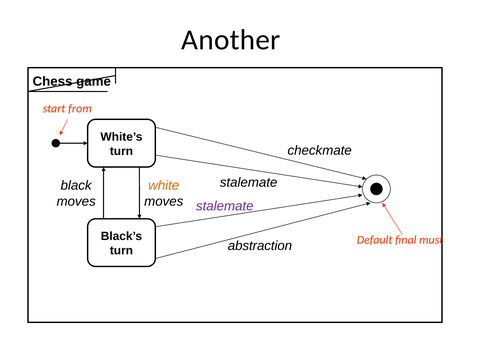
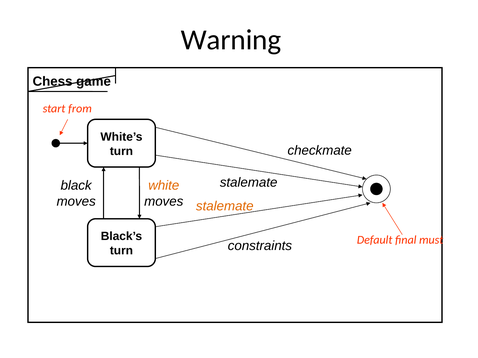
Another: Another -> Warning (231, 40)
stalemate colour: purple -> orange (225, 206)
abstraction: abstraction -> constraints (260, 246)
